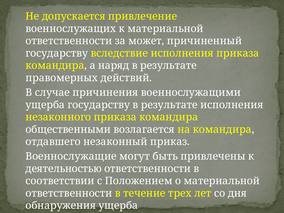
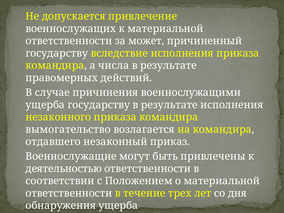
наряд: наряд -> числа (114, 66)
общественными: общественными -> вымогательство (68, 129)
